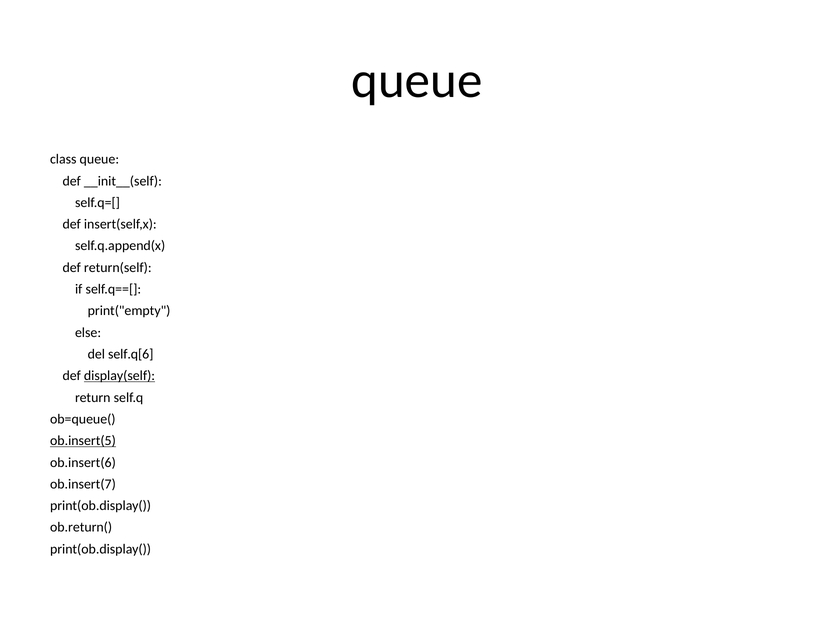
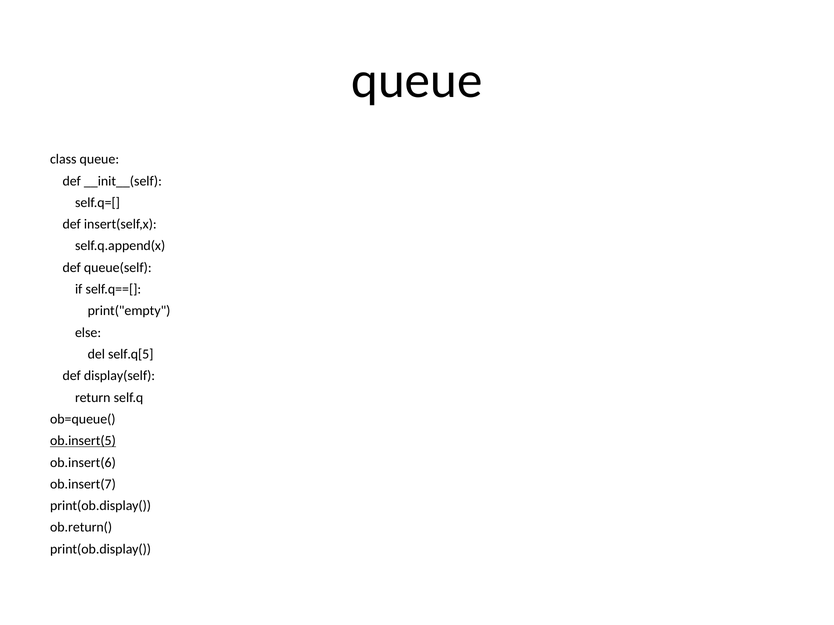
return(self: return(self -> queue(self (118, 268)
self.q[6: self.q[6 -> self.q[5 (131, 354)
display(self underline: present -> none (119, 376)
